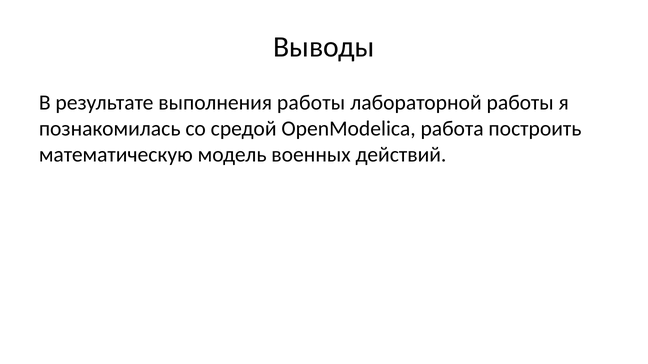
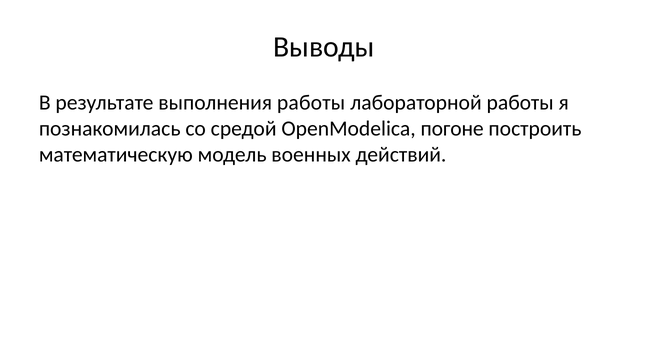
работа: работа -> погоне (452, 129)
